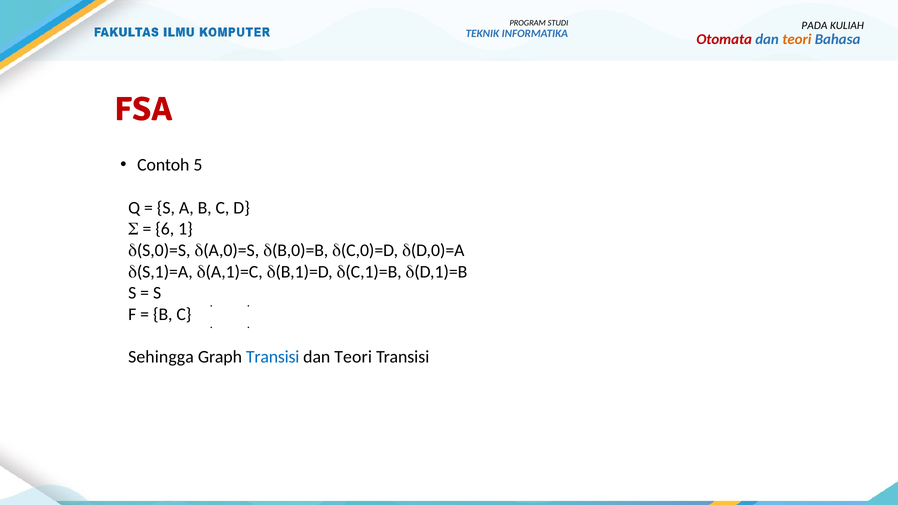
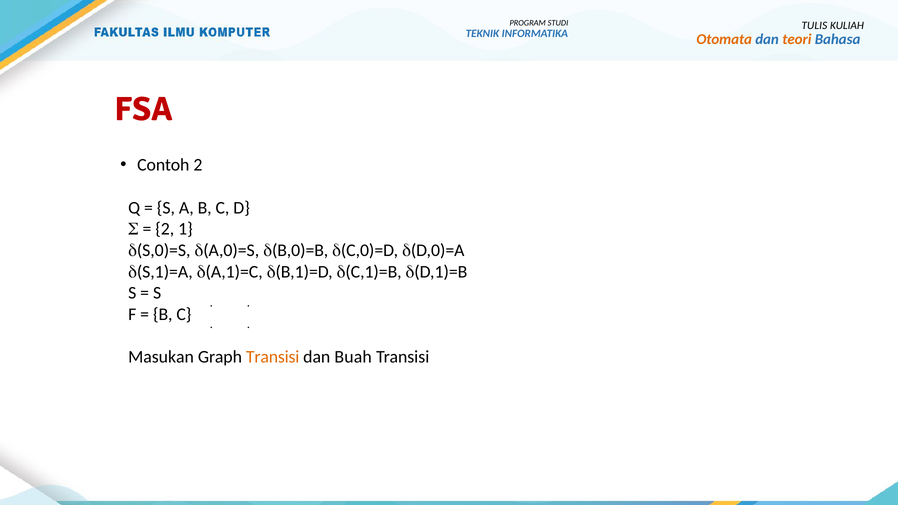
PADA: PADA -> TULIS (814, 25)
Otomata colour: red -> orange (724, 40)
Contoh 5: 5 -> 2 (198, 165)
6: 6 -> 2 (165, 229)
Sehingga: Sehingga -> Masukan (161, 357)
Transisi colour: blue -> orange (273, 357)
Teori: Teori -> Buah (353, 357)
